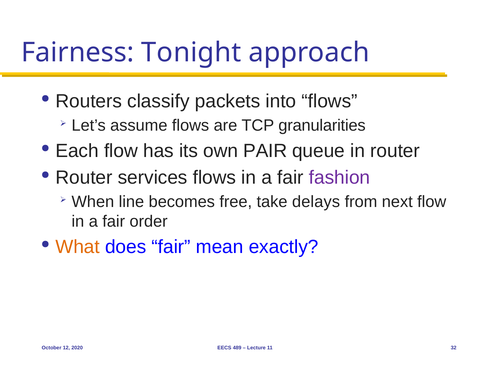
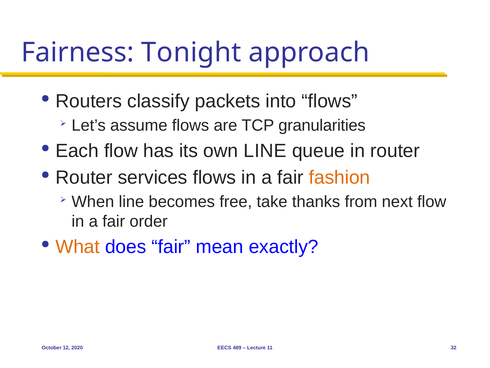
own PAIR: PAIR -> LINE (265, 151)
fashion colour: purple -> orange (340, 177)
delays: delays -> thanks (316, 202)
